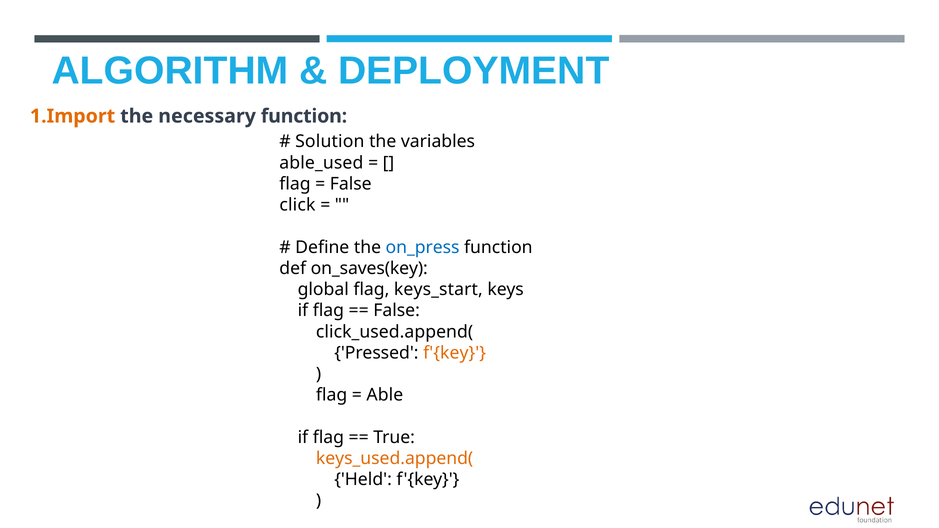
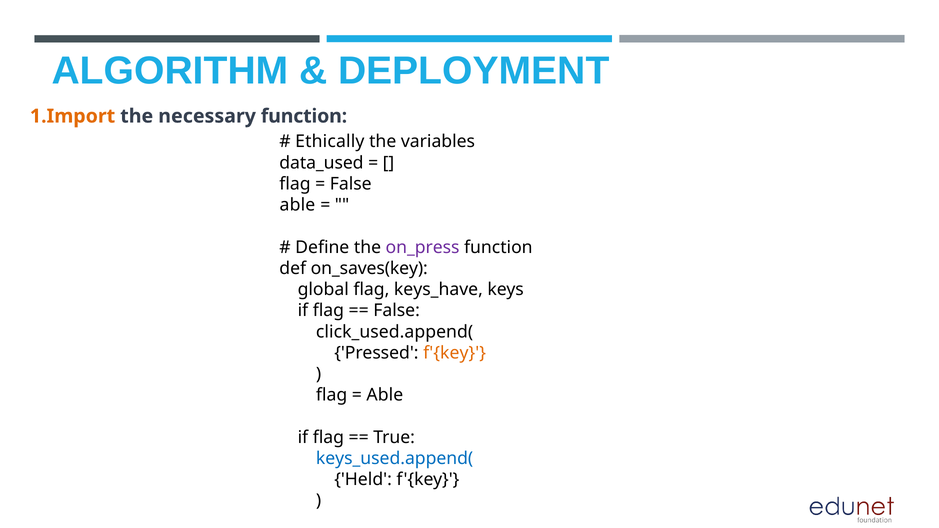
Solution: Solution -> Ethically (330, 142)
able_used: able_used -> data_used (321, 163)
click: click -> able (297, 205)
on_press colour: blue -> purple (423, 247)
keys_start: keys_start -> keys_have (438, 290)
keys_used.append( colour: orange -> blue (395, 459)
